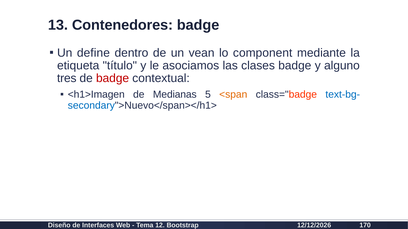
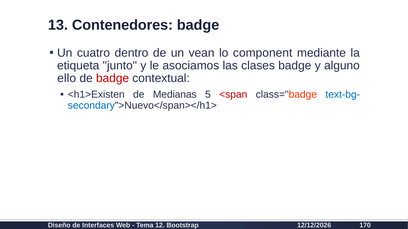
define: define -> cuatro (93, 53)
título: título -> junto (120, 66)
tres: tres -> ello (67, 79)
<h1>Imagen: <h1>Imagen -> <h1>Existen (96, 95)
<span colour: orange -> red (233, 95)
